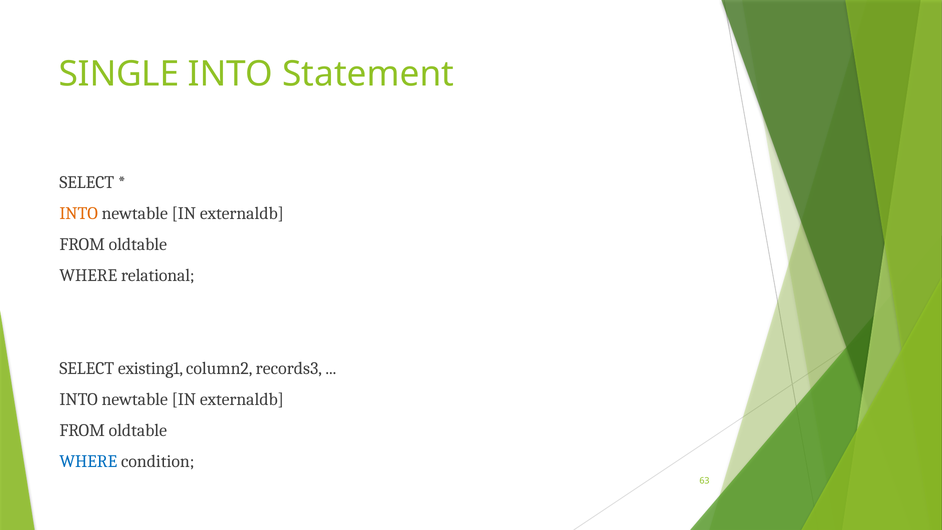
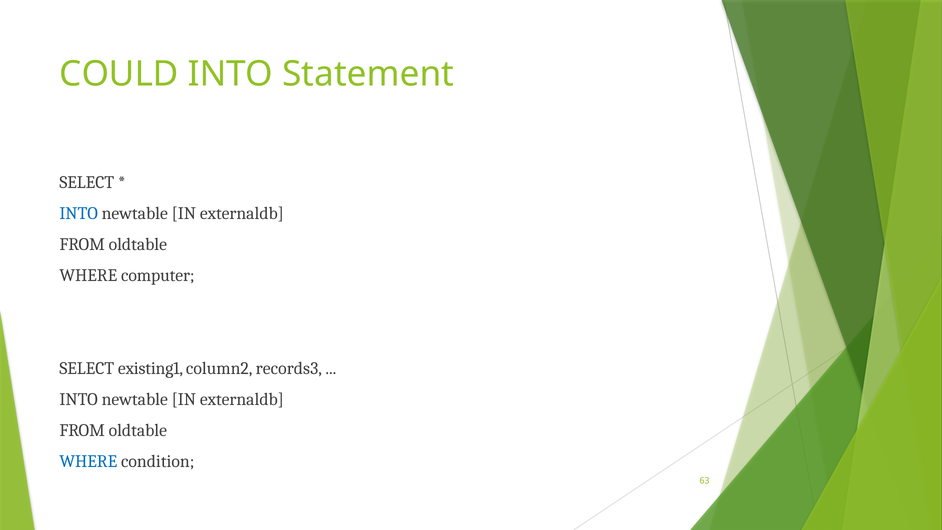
SINGLE: SINGLE -> COULD (119, 74)
INTO colour: orange -> blue (79, 213)
relational: relational -> computer (158, 275)
